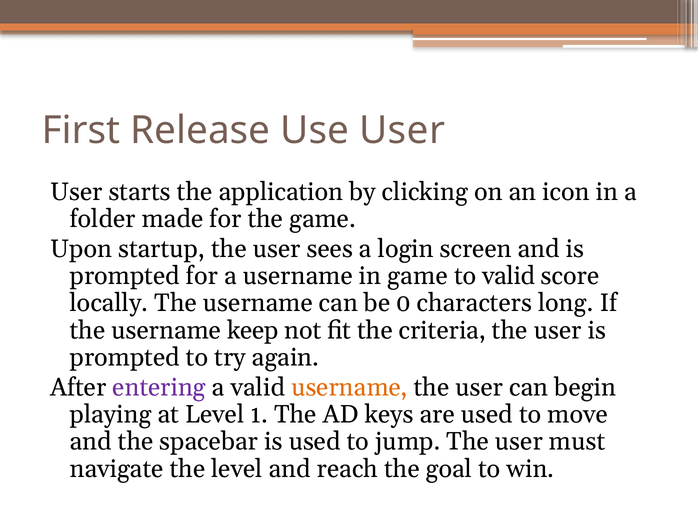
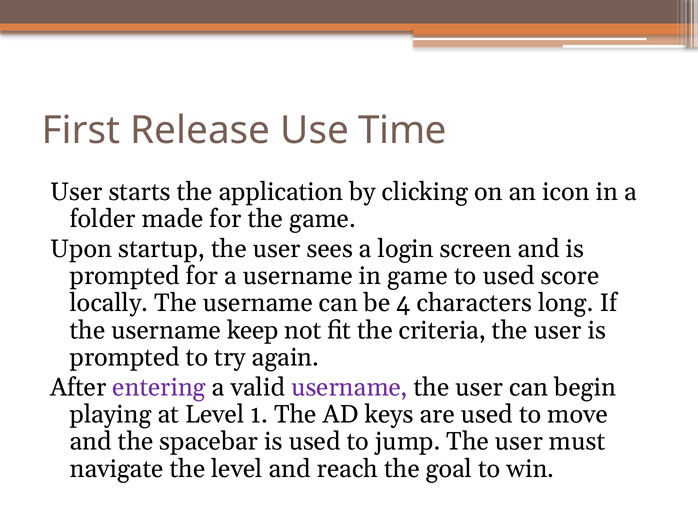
Use User: User -> Time (403, 131)
to valid: valid -> used (509, 276)
0: 0 -> 4 (403, 303)
username colour: orange -> purple (349, 388)
